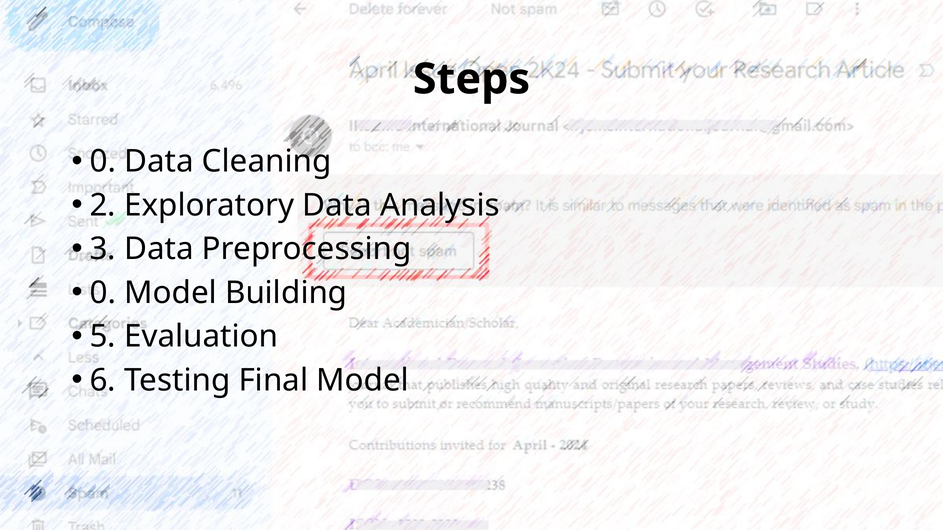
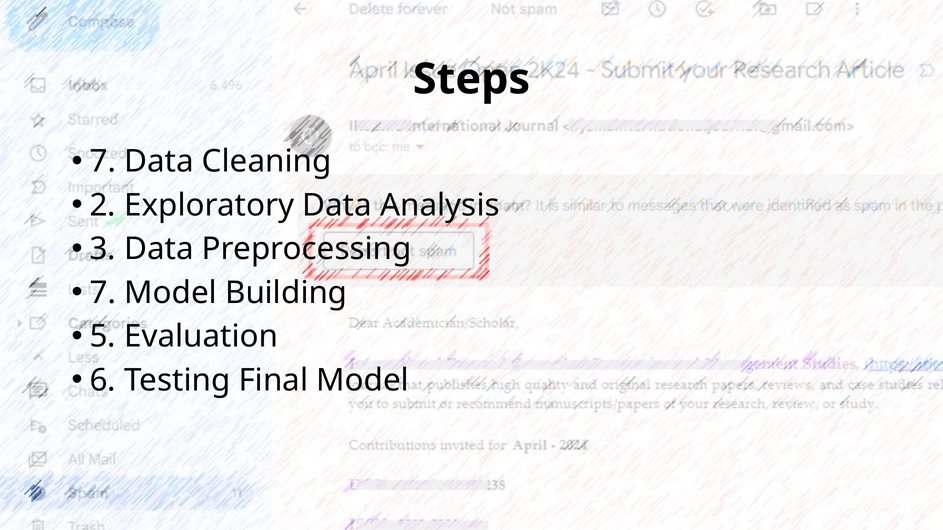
0: 0 -> 7 (103, 162)
0: 0 -> 7 (103, 293)
